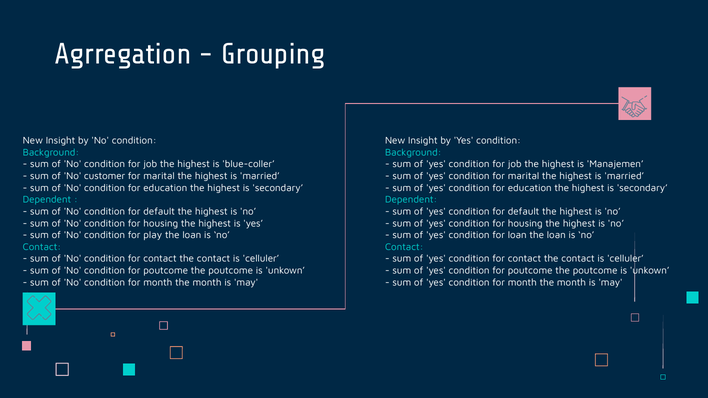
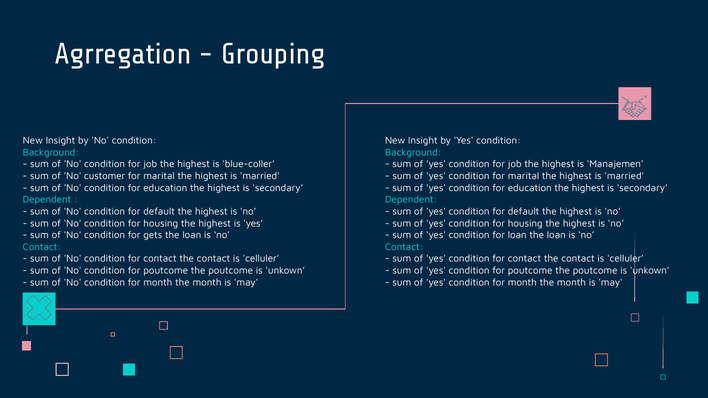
play: play -> gets (153, 235)
